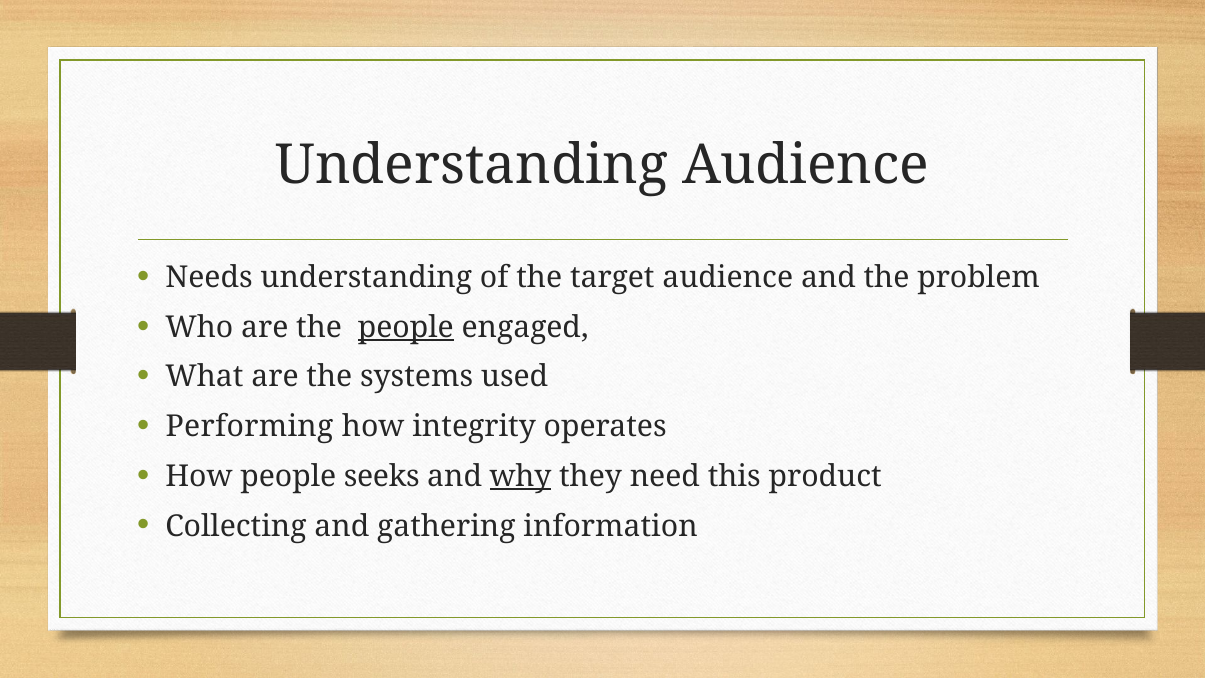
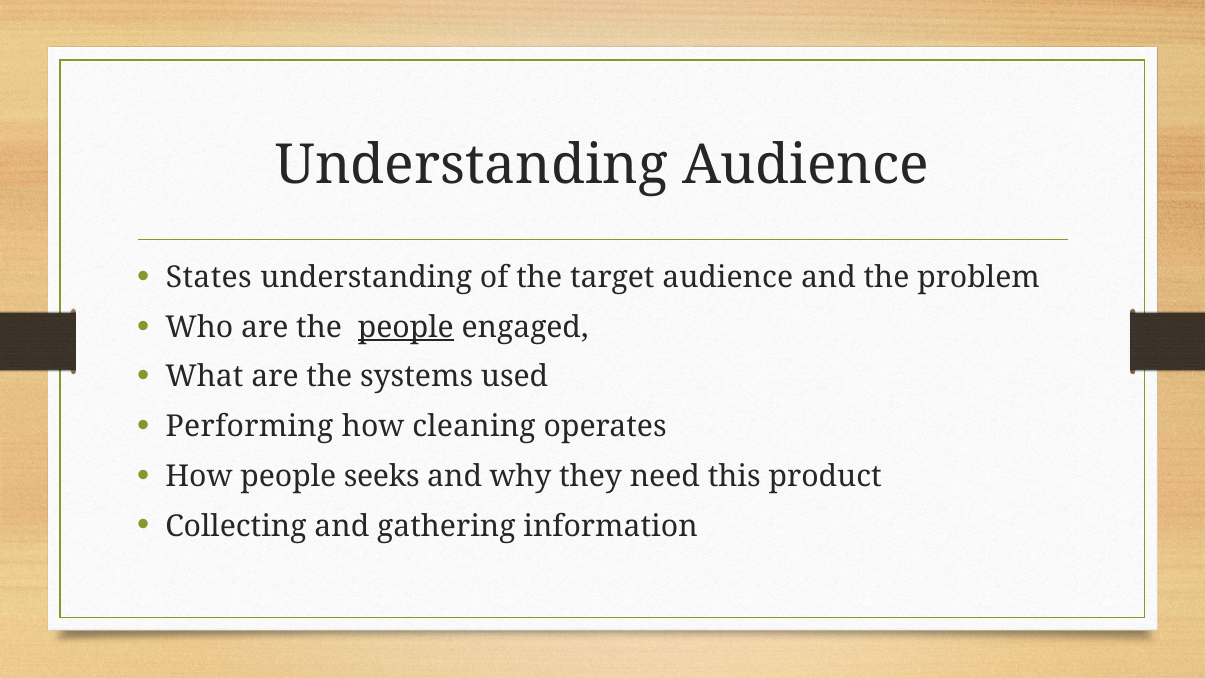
Needs: Needs -> States (209, 277)
integrity: integrity -> cleaning (474, 427)
why underline: present -> none (521, 476)
